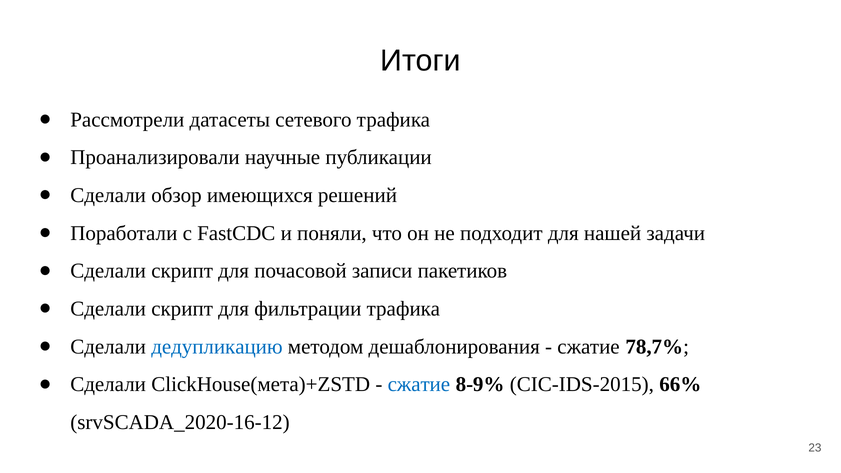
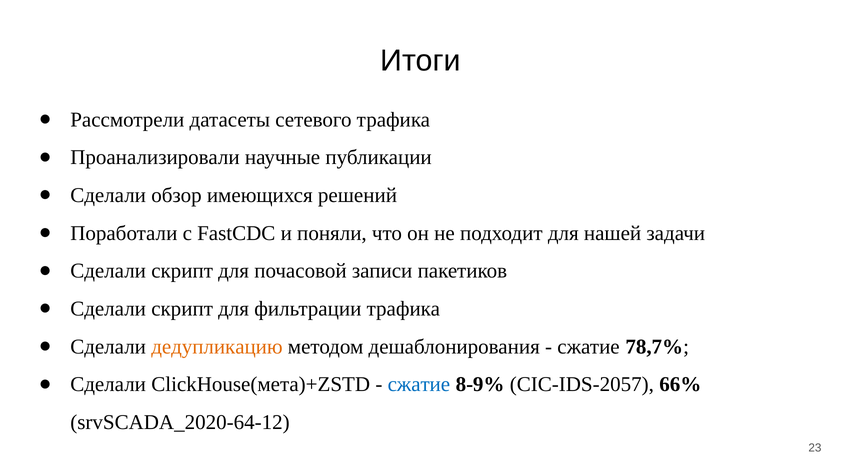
дедупликацию colour: blue -> orange (217, 347)
CIC-IDS-2015: CIC-IDS-2015 -> CIC-IDS-2057 (582, 385)
srvSCADA_2020-16-12: srvSCADA_2020-16-12 -> srvSCADA_2020-64-12 (180, 422)
